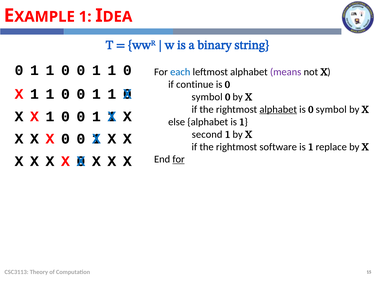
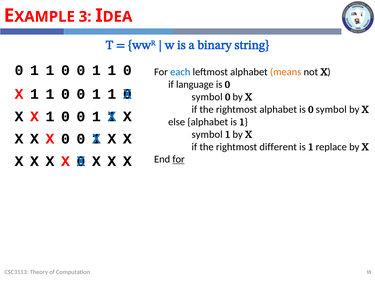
1: 1 -> 3 (85, 17)
means colour: purple -> orange (286, 72)
continue: continue -> language (195, 84)
alphabet underline: present -> none (278, 109)
second: second -> symbol (207, 134)
software: software -> different (278, 147)
